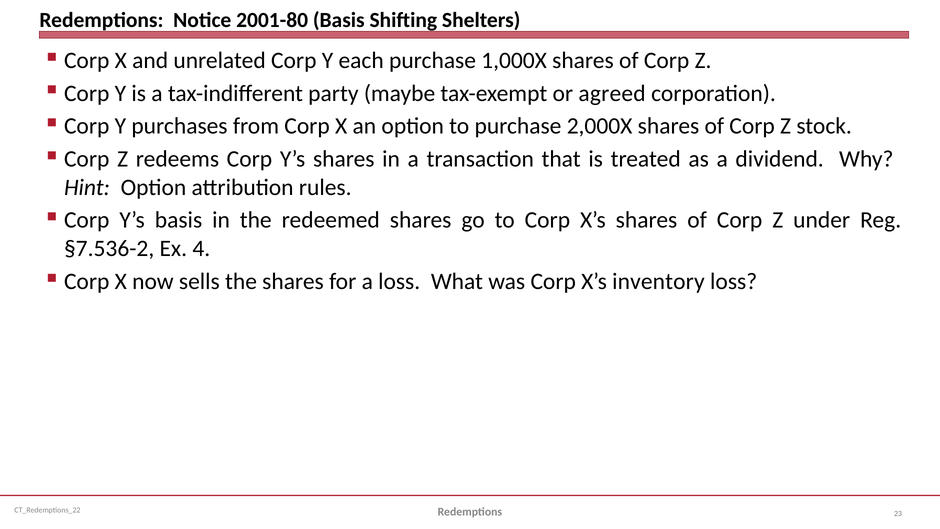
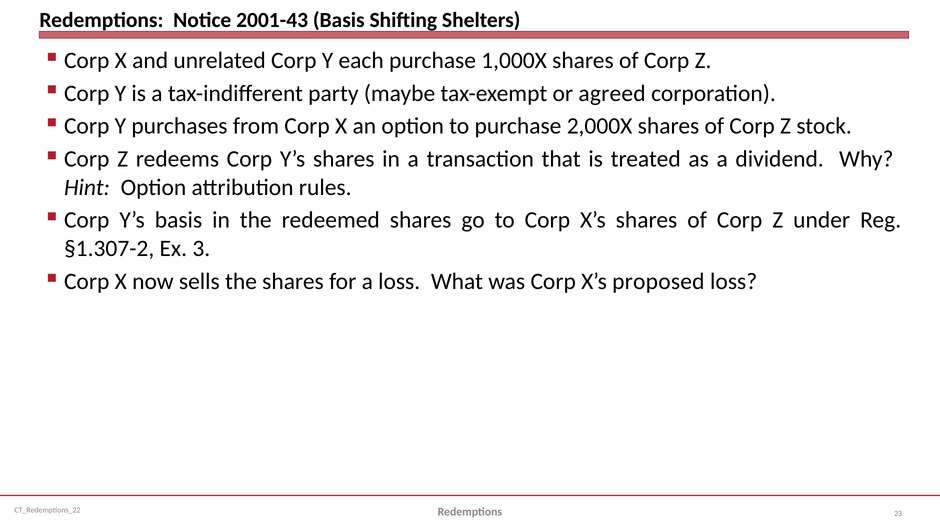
2001-80: 2001-80 -> 2001-43 (272, 20)
§7.536-2: §7.536-2 -> §1.307-2 (109, 248)
4: 4 -> 3 (201, 248)
inventory: inventory -> proposed (658, 281)
